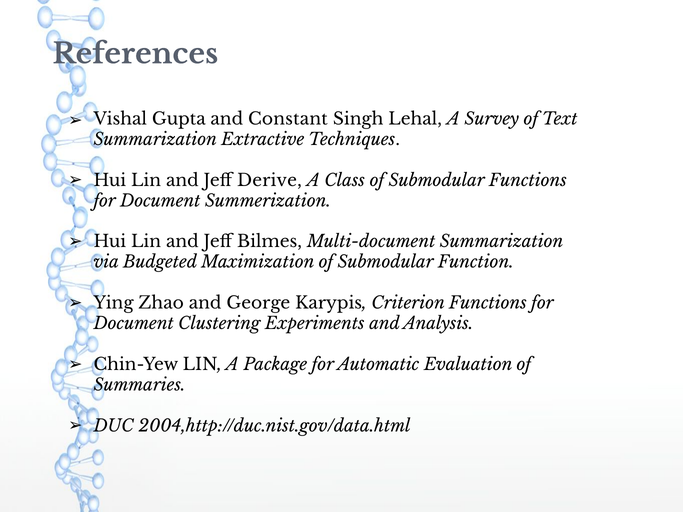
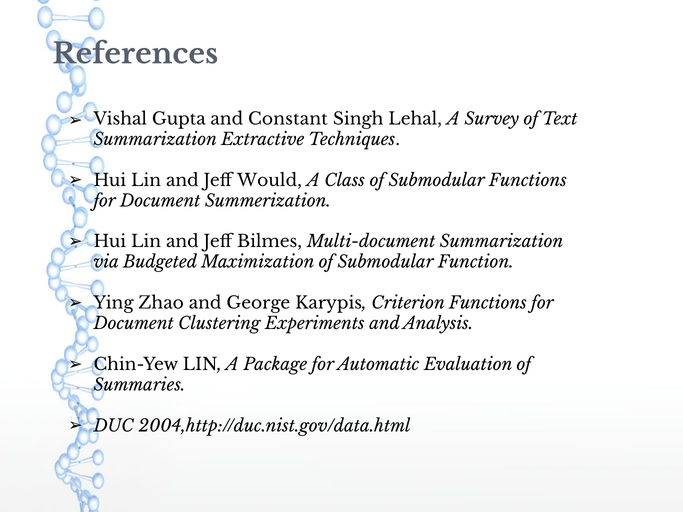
Derive: Derive -> Would (269, 180)
